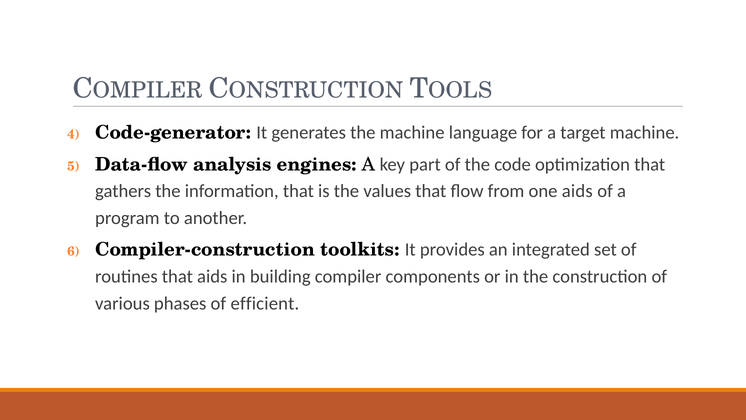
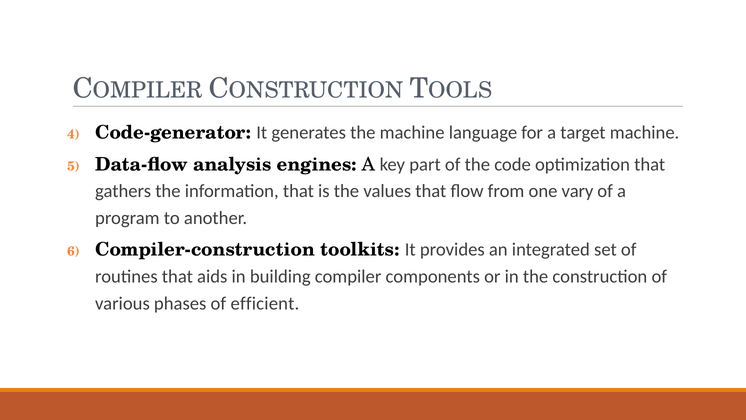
one aids: aids -> vary (577, 191)
